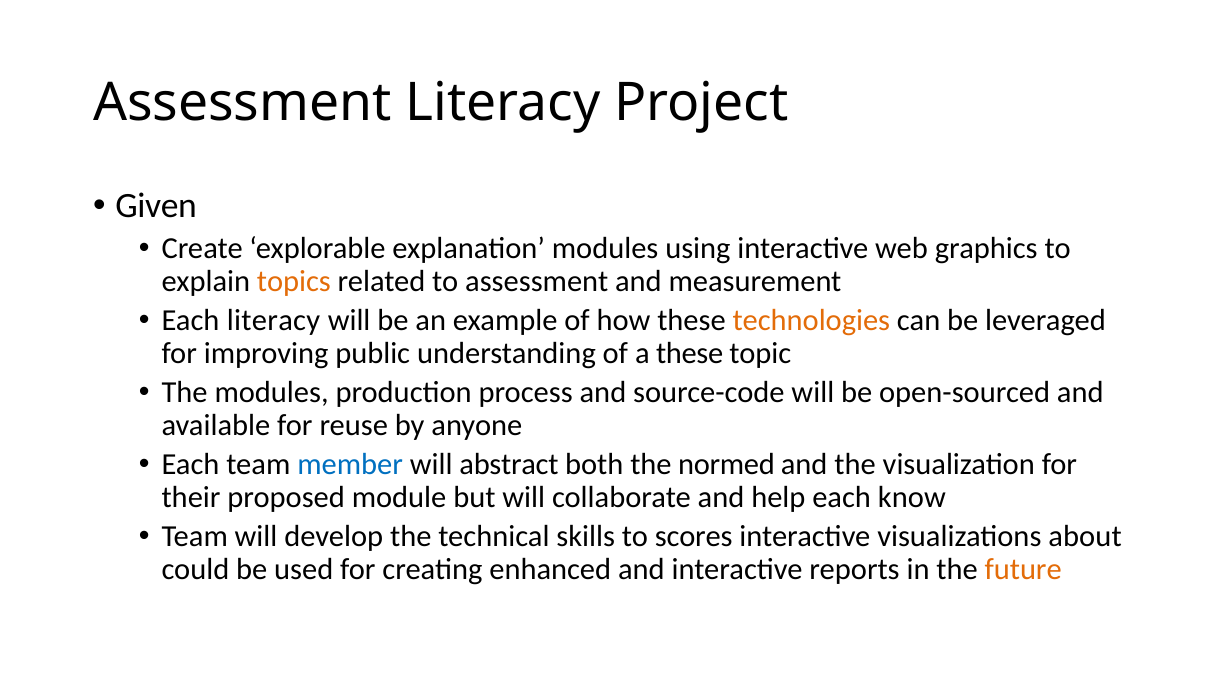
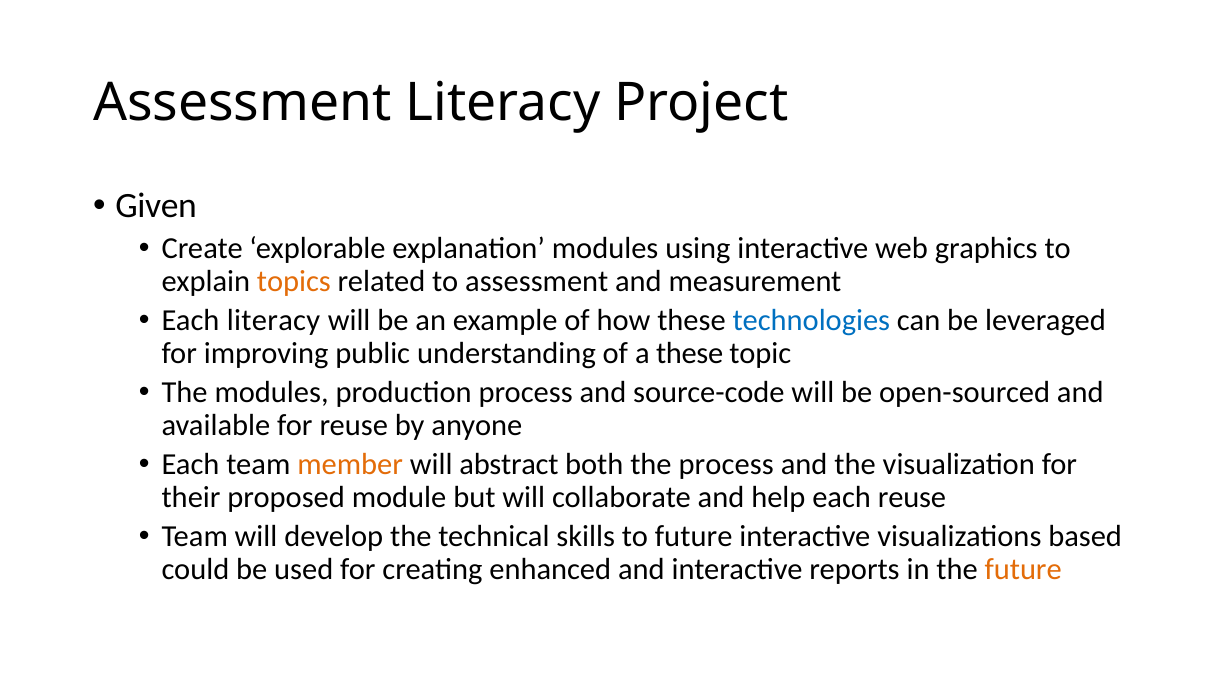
technologies colour: orange -> blue (811, 320)
member colour: blue -> orange (350, 465)
the normed: normed -> process (726, 465)
each know: know -> reuse (912, 498)
to scores: scores -> future (694, 537)
about: about -> based (1085, 537)
